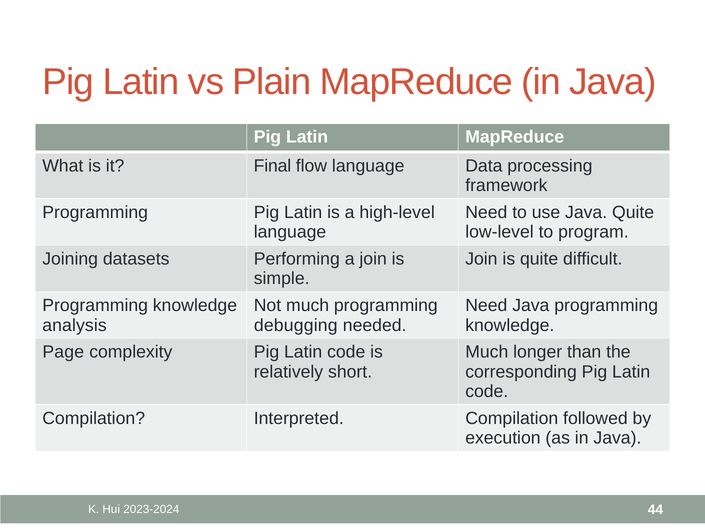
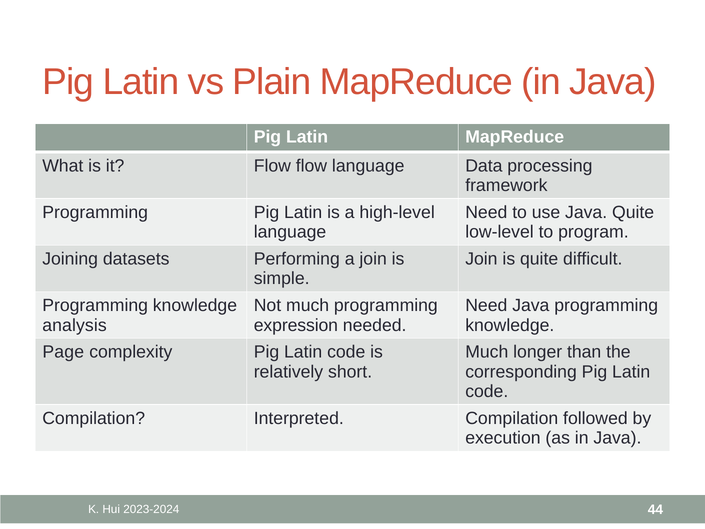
it Final: Final -> Flow (272, 166)
debugging: debugging -> expression (296, 325)
